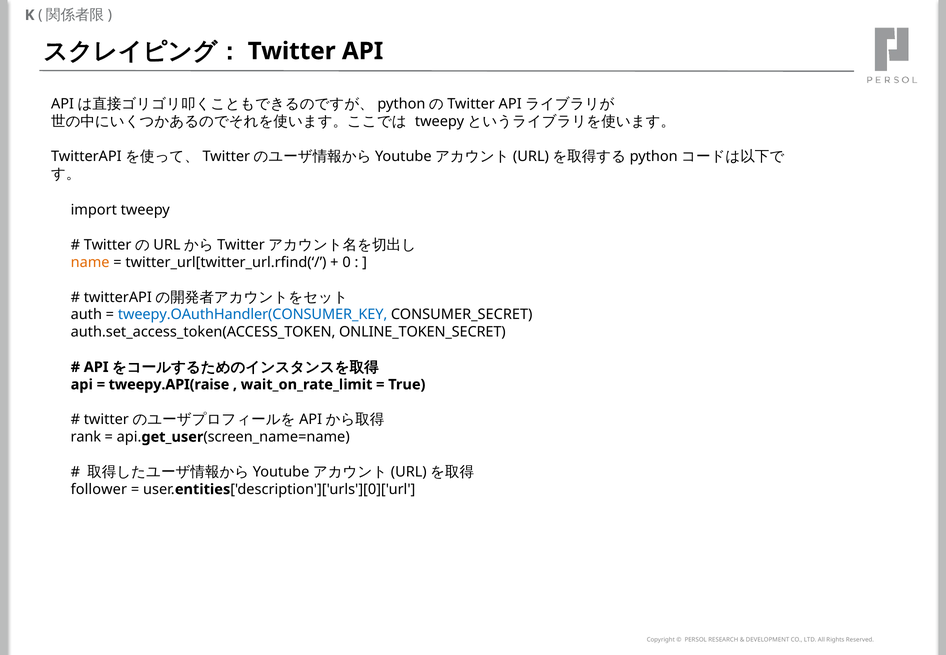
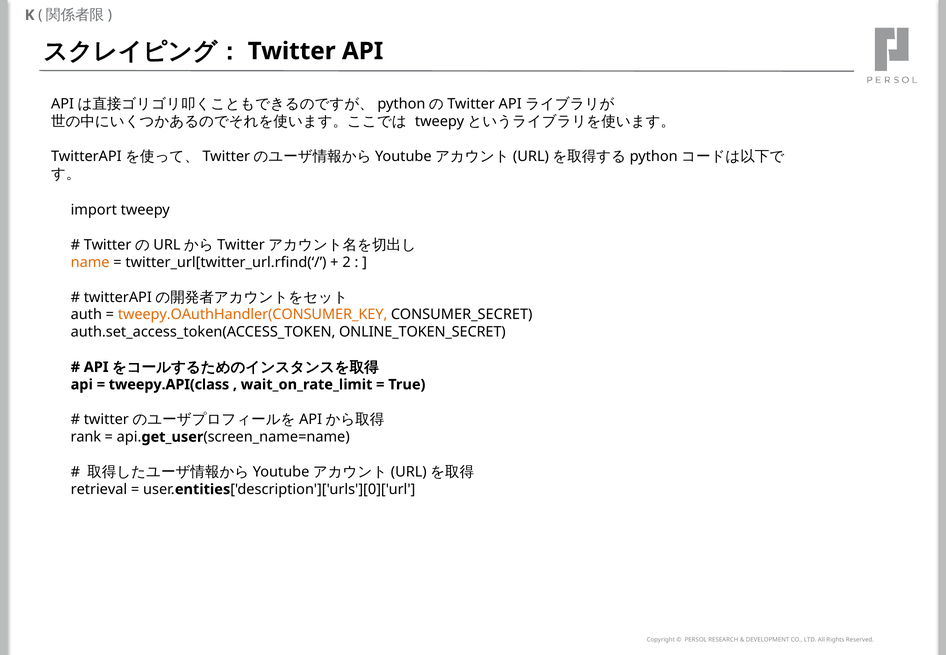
0: 0 -> 2 (347, 262)
tweepy.OAuthHandler(CONSUMER_KEY colour: blue -> orange (253, 315)
tweepy.API(raise: tweepy.API(raise -> tweepy.API(class (169, 385)
follower: follower -> retrieval (99, 489)
